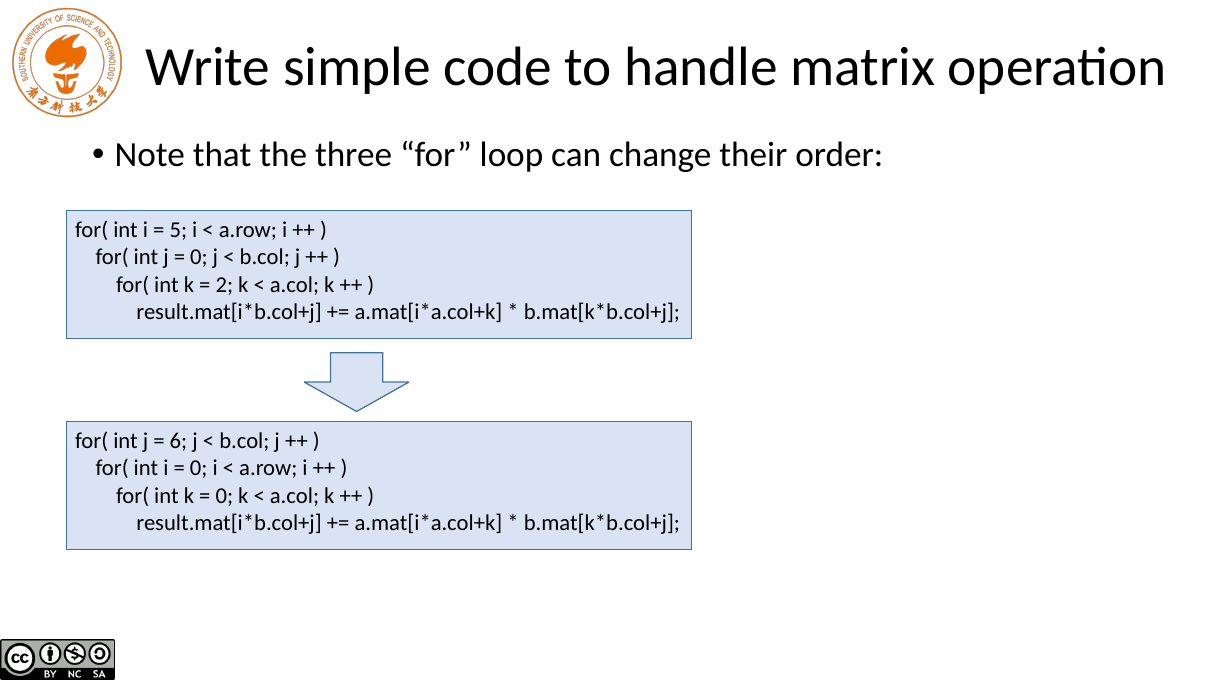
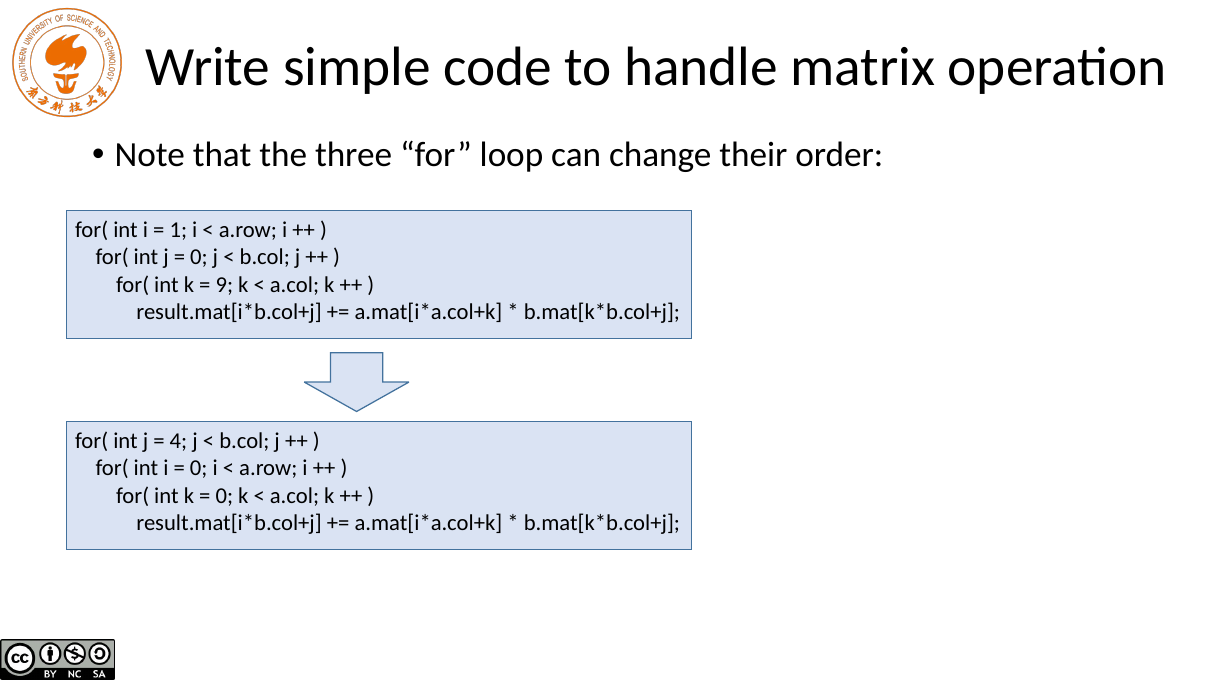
5: 5 -> 1 (178, 230)
2: 2 -> 9 (224, 284)
6: 6 -> 4 (178, 441)
